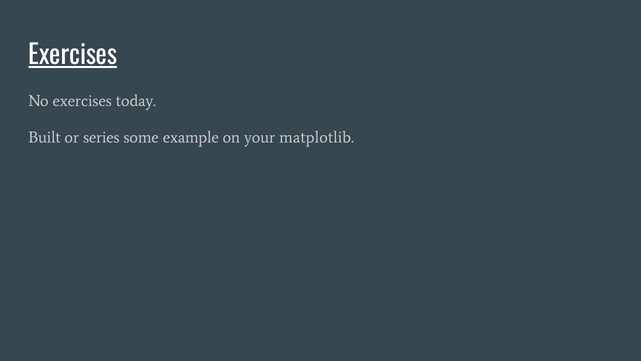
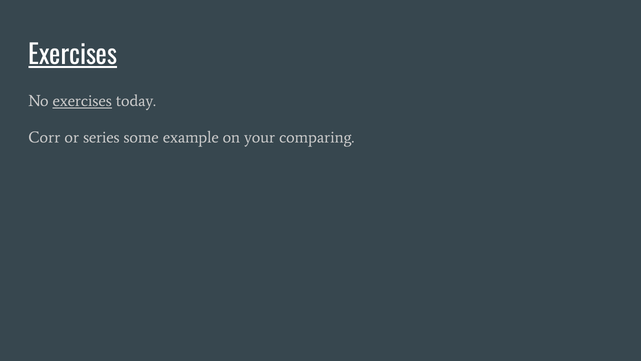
exercises underline: none -> present (82, 101)
Built: Built -> Corr (44, 137)
matplotlib: matplotlib -> comparing (317, 137)
